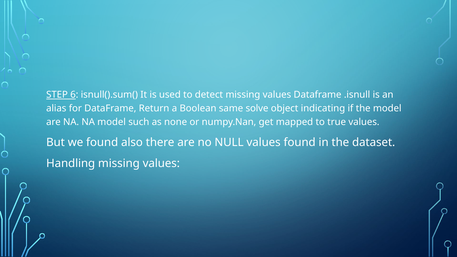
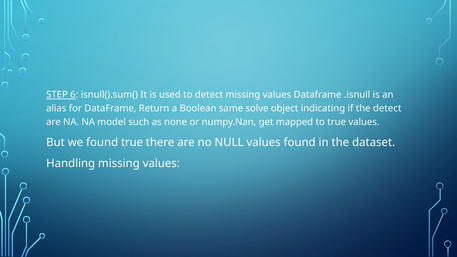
the model: model -> detect (387, 108)
found also: also -> true (132, 142)
